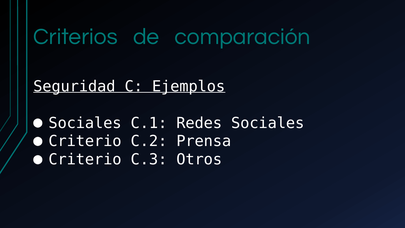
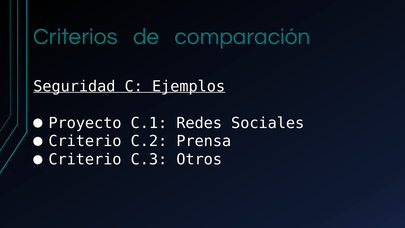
Sociales: Sociales -> Proyecto (85, 123)
